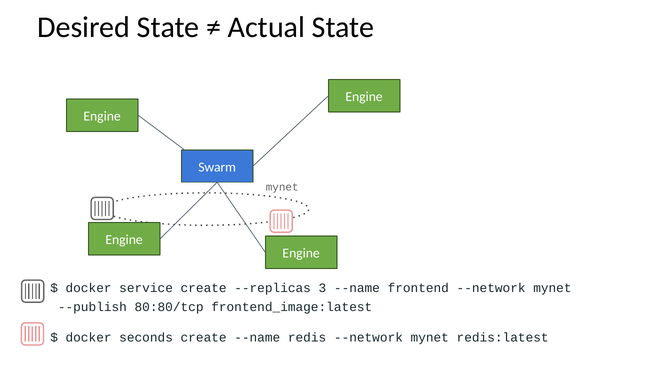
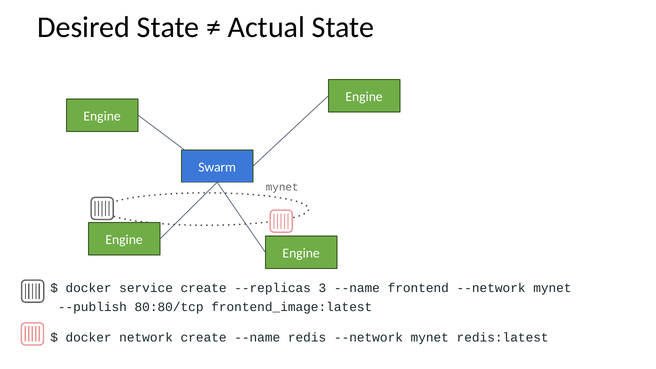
seconds: seconds -> network (146, 338)
